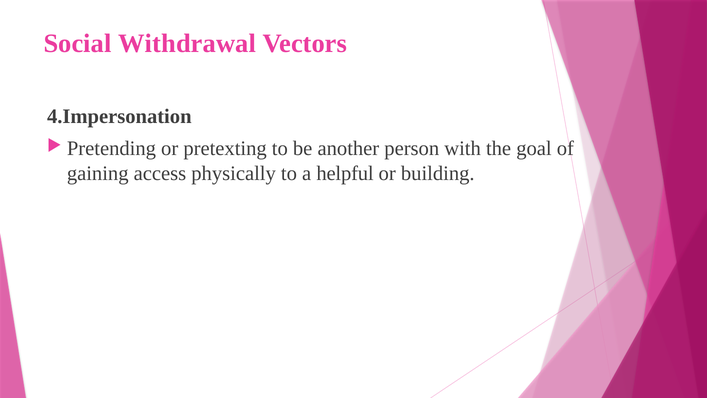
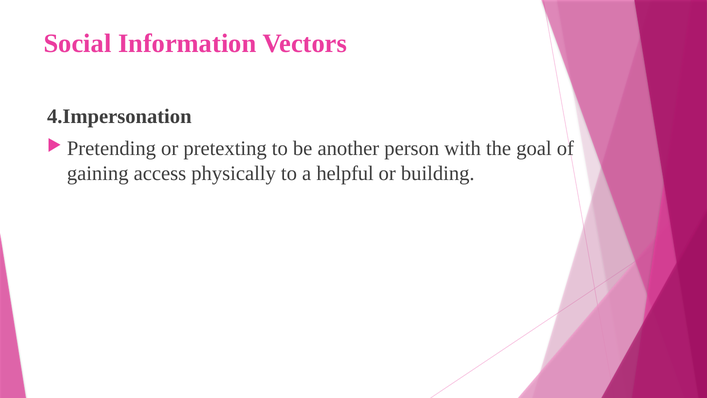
Withdrawal: Withdrawal -> Information (187, 44)
